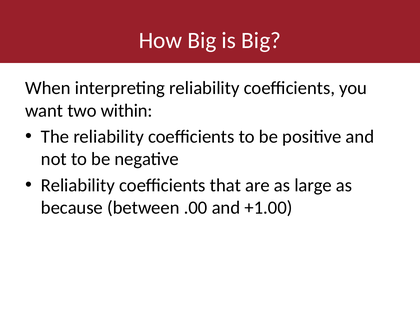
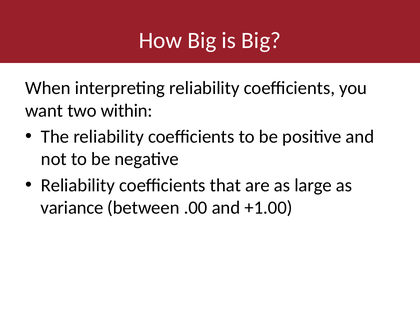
because: because -> variance (72, 208)
